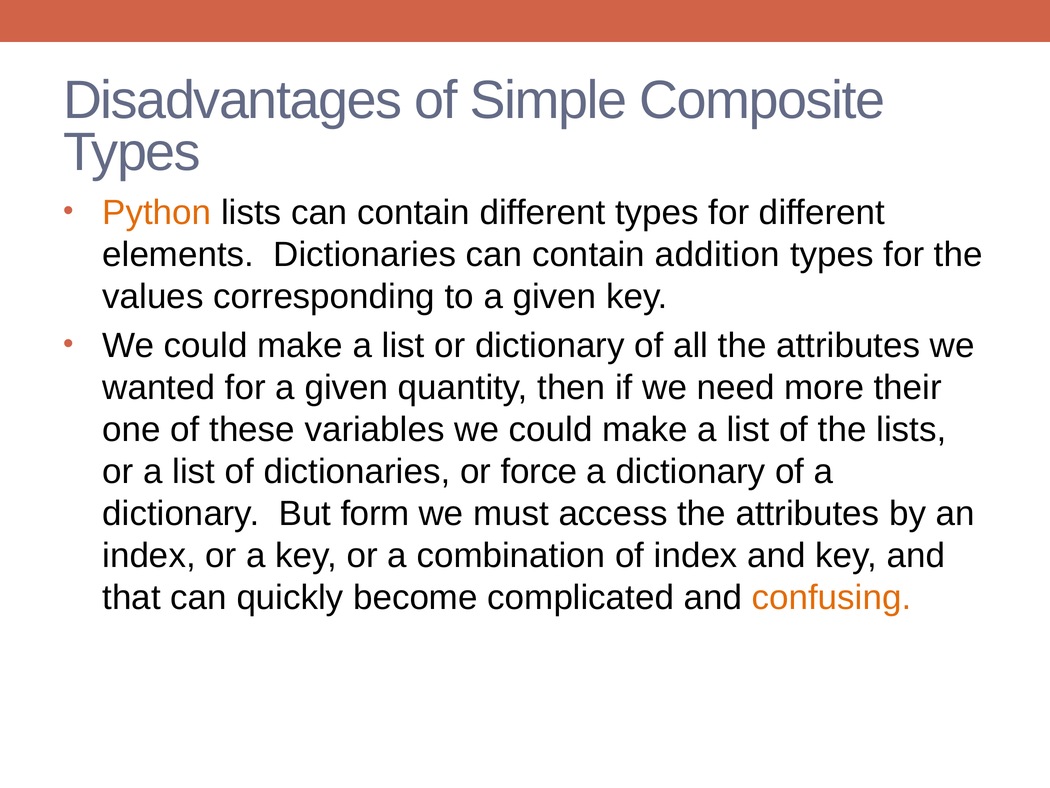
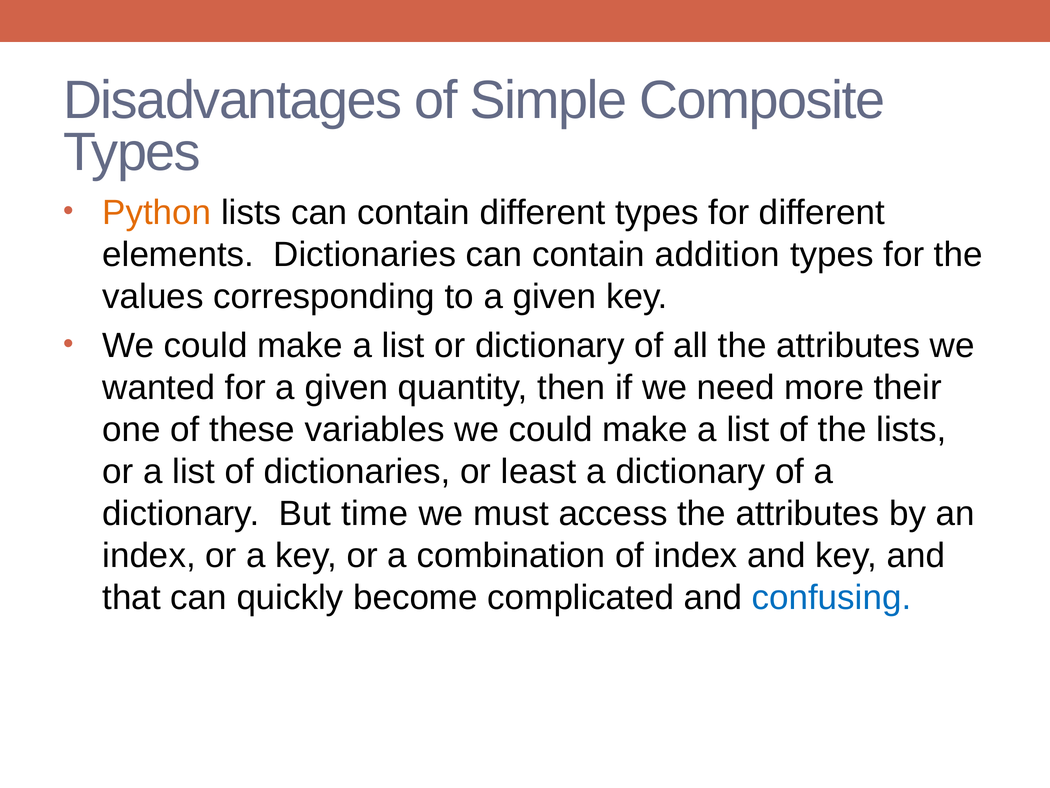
force: force -> least (539, 471)
form: form -> time (375, 513)
confusing colour: orange -> blue (832, 597)
